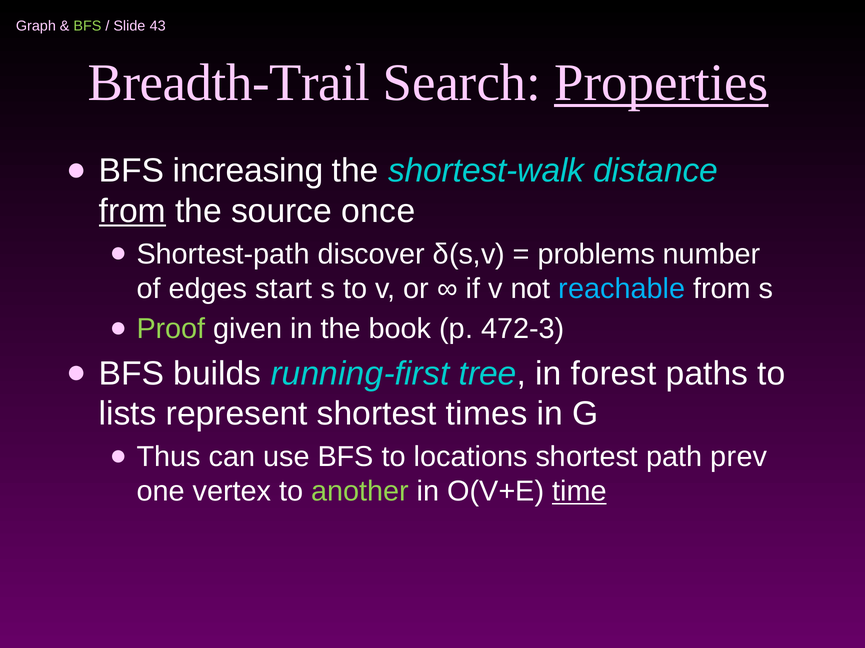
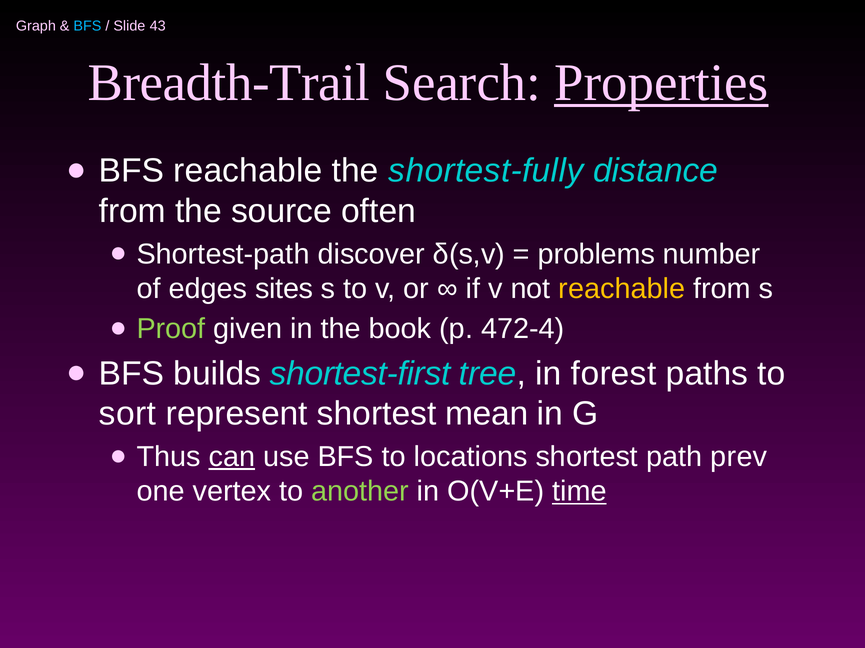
BFS colour: light green -> light blue (87, 26)
BFS increasing: increasing -> reachable (248, 171)
shortest-walk: shortest-walk -> shortest-fully (486, 171)
from underline: present -> none (132, 211)
once: once -> often (379, 211)
start: start -> sites (284, 289)
reachable colour: light blue -> yellow (622, 289)
472-3: 472-3 -> 472-4 (523, 329)
running-first: running-first -> shortest-first (360, 374)
lists: lists -> sort (128, 414)
times: times -> mean (487, 414)
can underline: none -> present (232, 457)
